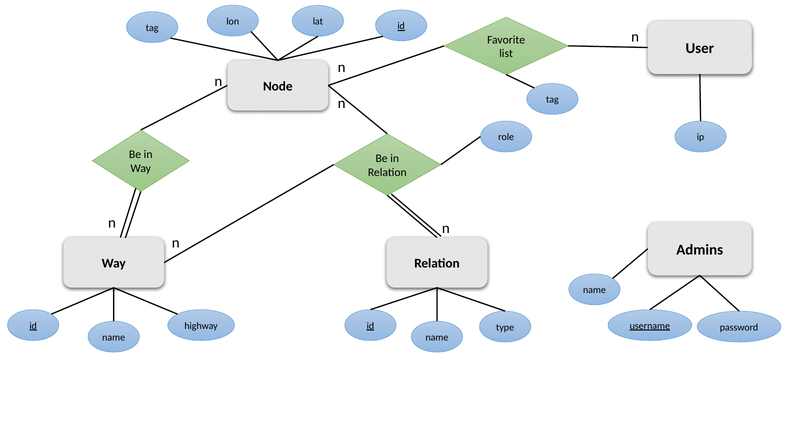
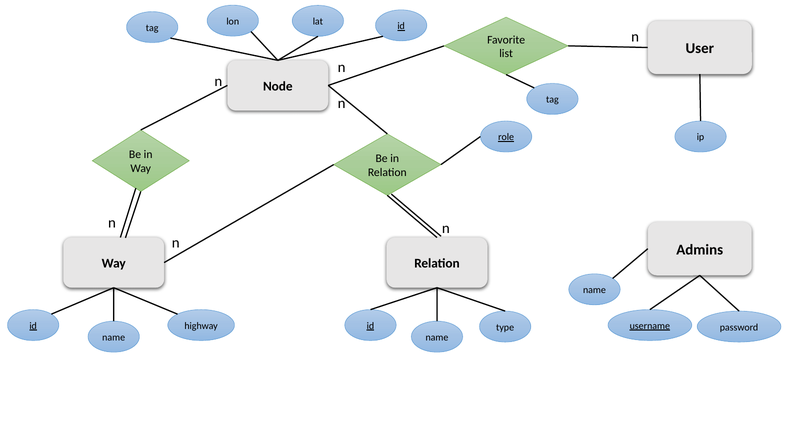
role underline: none -> present (506, 137)
